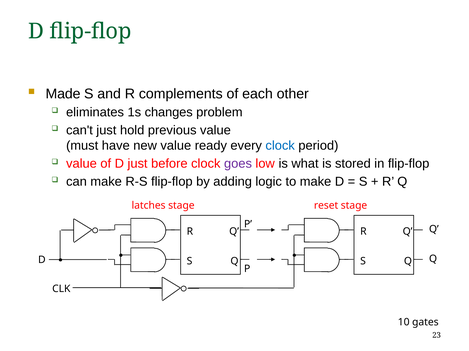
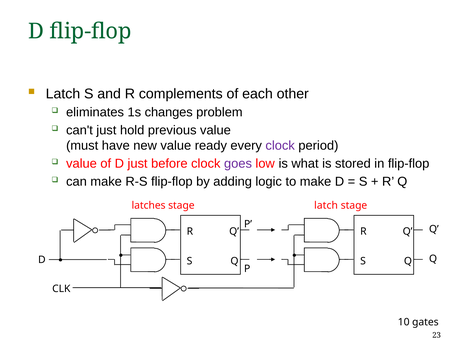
Made: Made -> Latch (63, 94)
clock colour: blue -> purple (280, 146)
stage reset: reset -> latch (326, 206)
